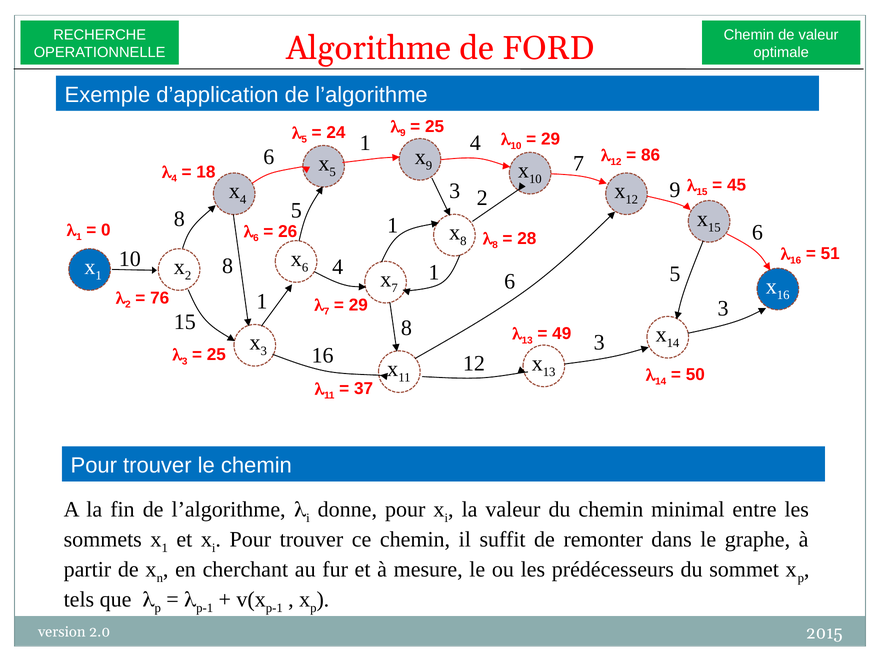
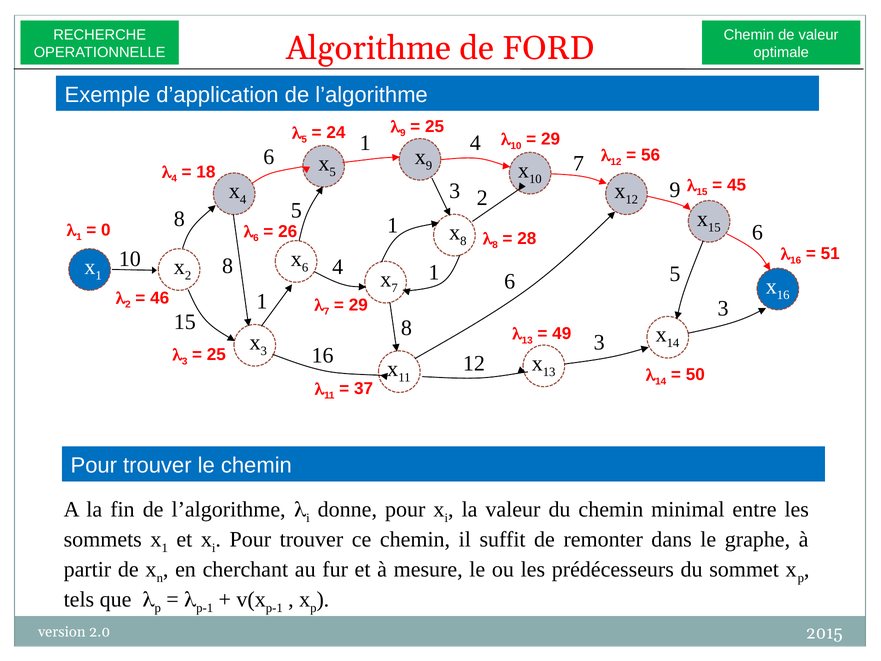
86: 86 -> 56 (651, 155)
76: 76 -> 46 (160, 298)
